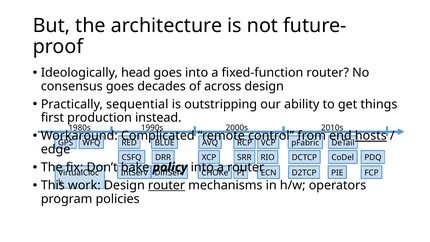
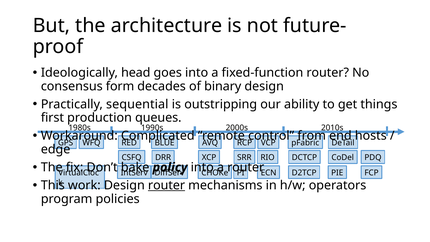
consensus goes: goes -> form (120, 86)
across: across -> binary (223, 86)
instead: instead -> queues (158, 118)
hosts underline: present -> none (371, 136)
